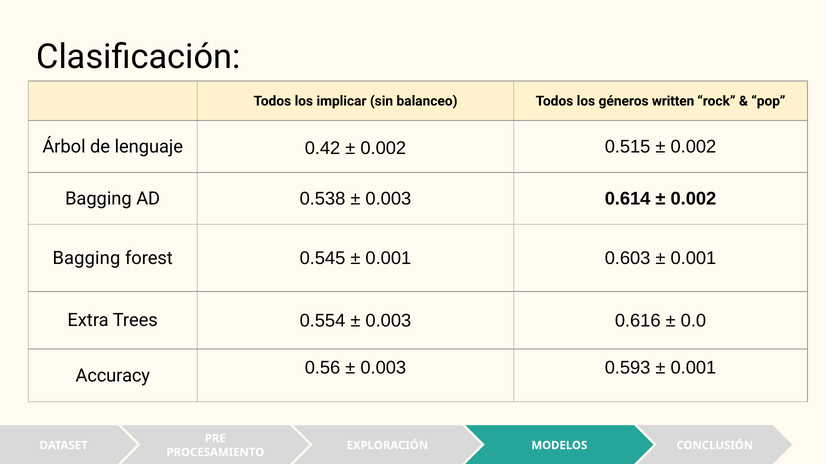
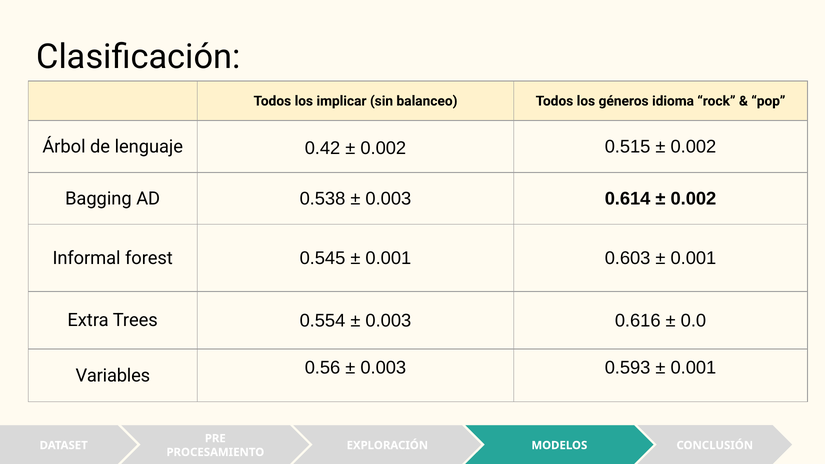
written: written -> idioma (673, 101)
Bagging: Bagging -> Informal (87, 258)
Accuracy: Accuracy -> Variables (113, 376)
